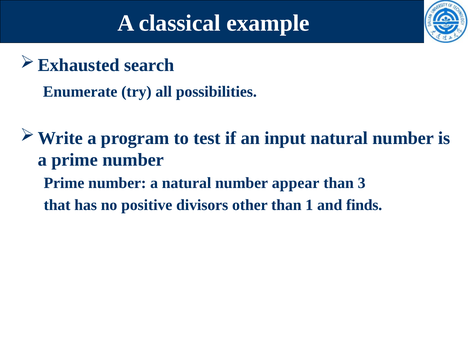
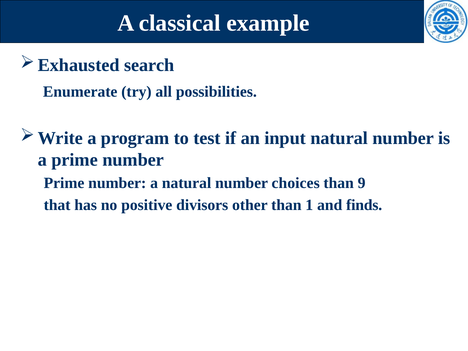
appear: appear -> choices (296, 183)
3: 3 -> 9 (362, 183)
